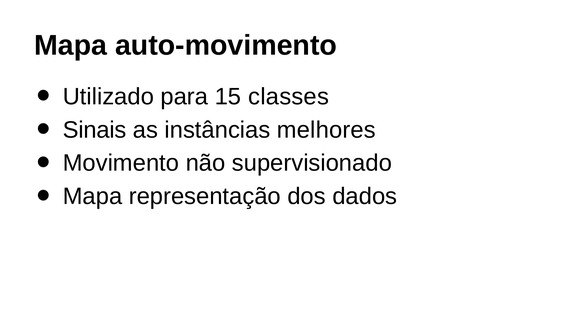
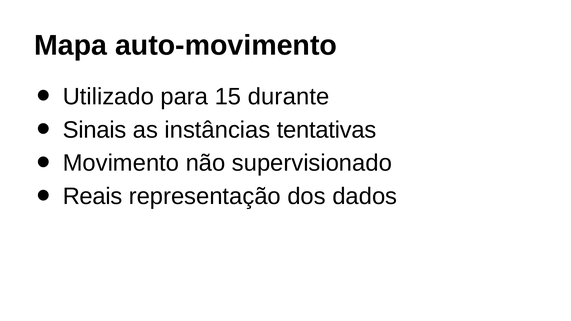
classes: classes -> durante (289, 97)
melhores: melhores -> tentativas (327, 130)
Mapa: Mapa -> Reais (93, 197)
